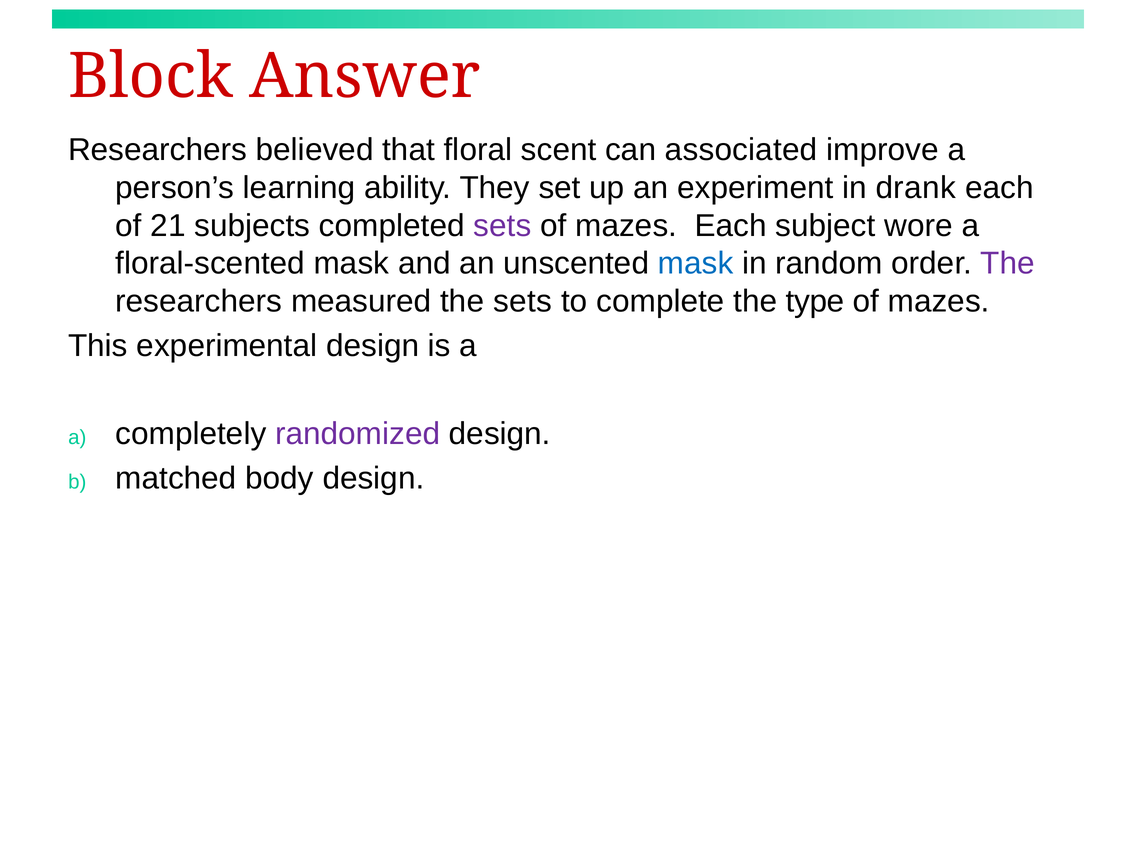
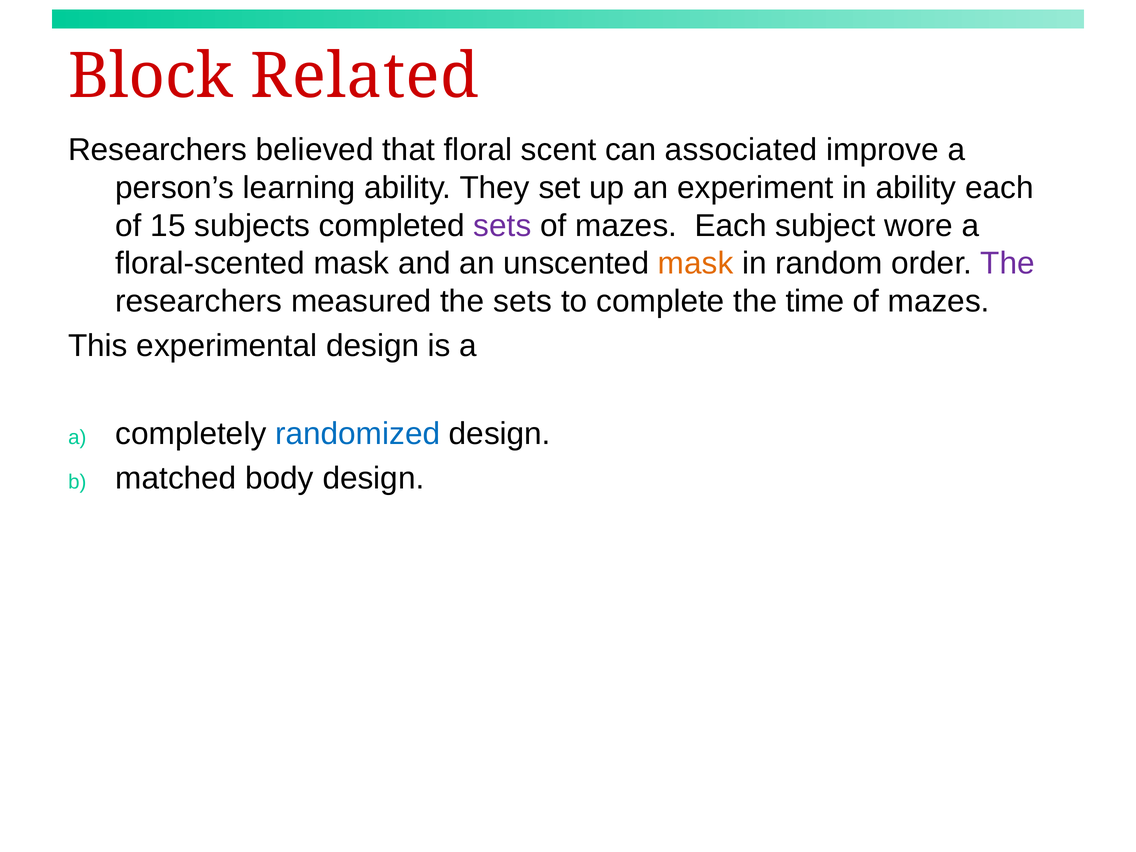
Answer: Answer -> Related (365, 76)
in drank: drank -> ability (916, 188)
21: 21 -> 15 (168, 226)
mask colour: blue -> orange (696, 264)
type: type -> time (815, 301)
randomized colour: purple -> blue (358, 434)
